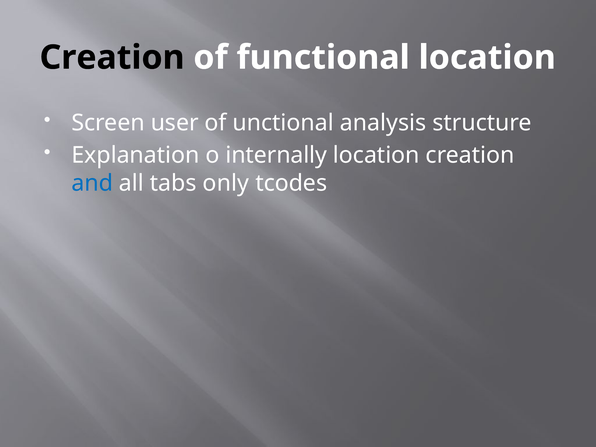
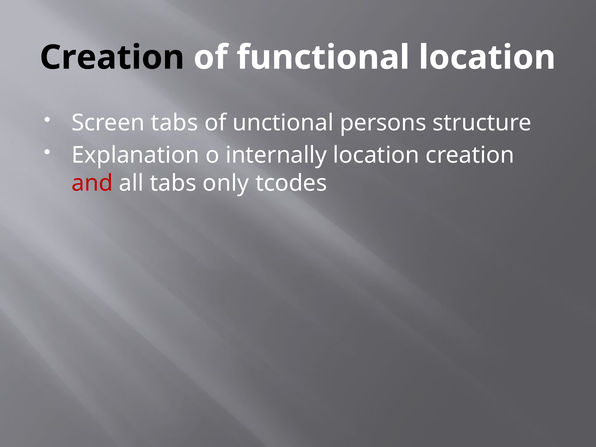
Screen user: user -> tabs (174, 123)
analysis: analysis -> persons (383, 123)
and colour: blue -> red (92, 183)
